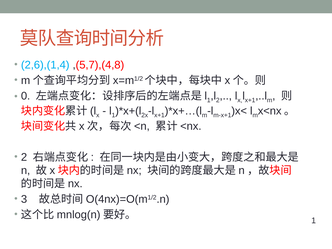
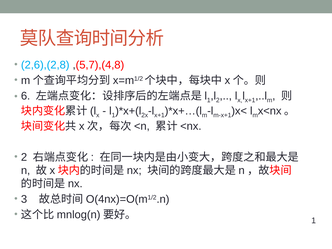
2,6),(1,4: 2,6),(1,4 -> 2,6),(2,8 (45, 65)
0: 0 -> 6 (26, 96)
